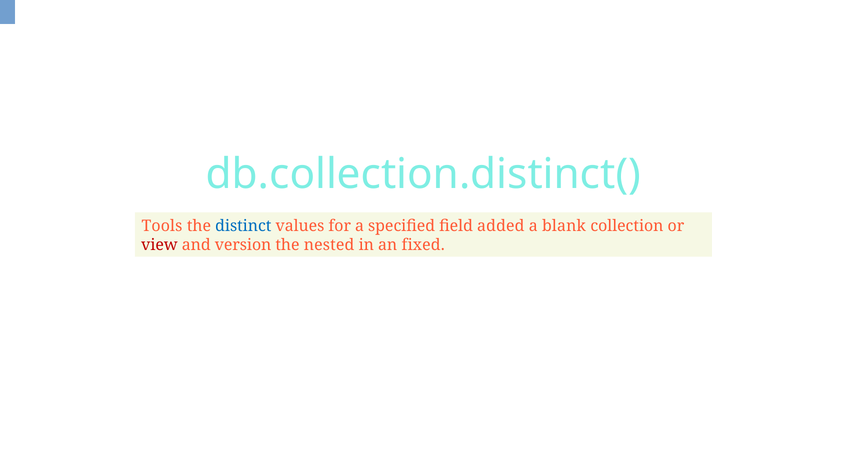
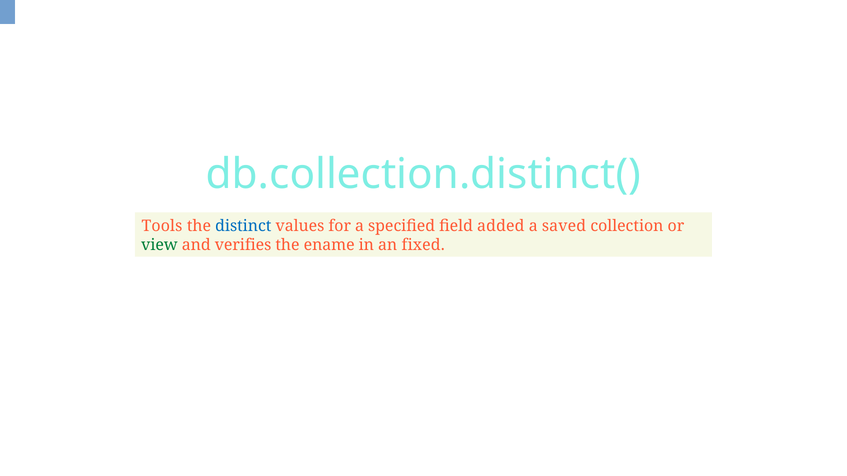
blank: blank -> saved (564, 226)
view colour: red -> green (159, 245)
version: version -> verifies (243, 245)
nested: nested -> ename (329, 245)
